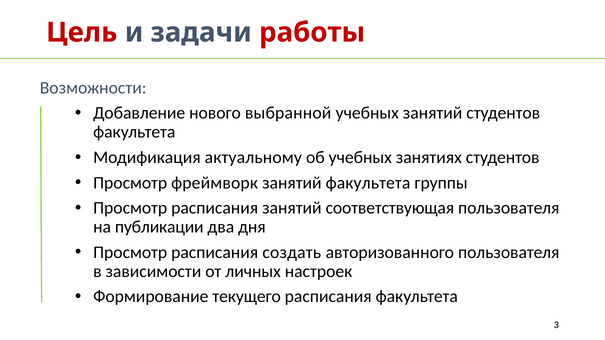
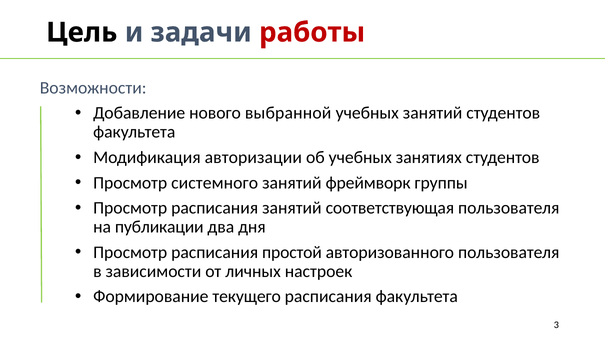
Цель colour: red -> black (82, 32)
актуальному: актуальному -> авторизации (253, 158)
фреймворк: фреймворк -> системного (215, 183)
занятий факультета: факультета -> фреймворк (368, 183)
создать: создать -> простой (292, 253)
